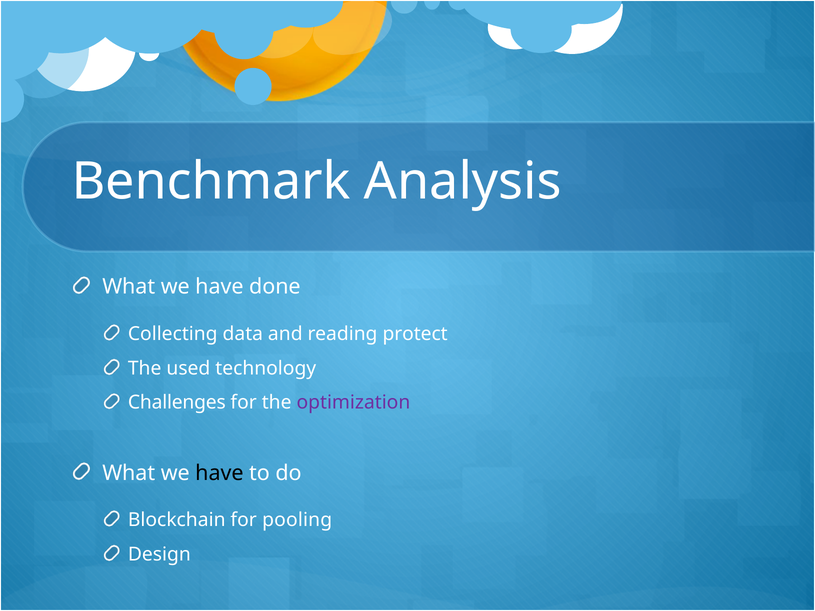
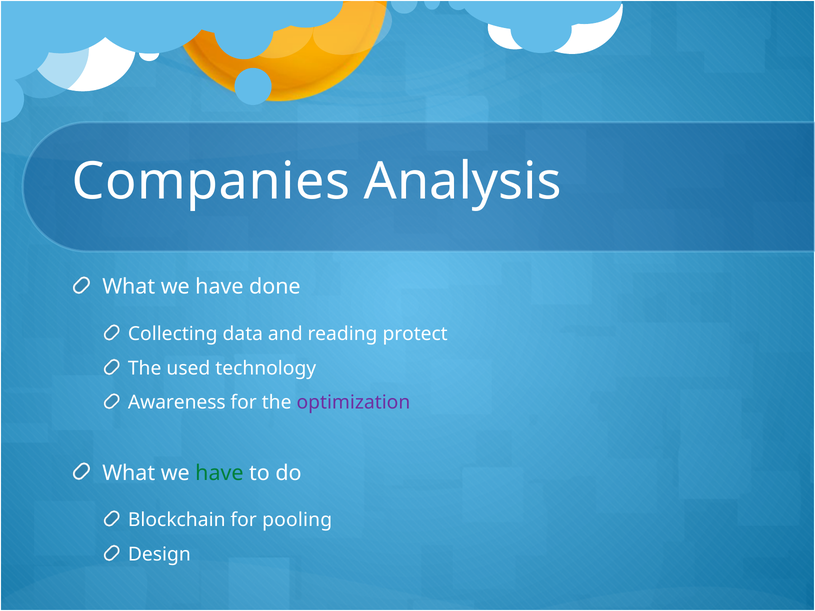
Benchmark: Benchmark -> Companies (211, 181)
Challenges: Challenges -> Awareness (177, 403)
have colour: black -> green (219, 473)
